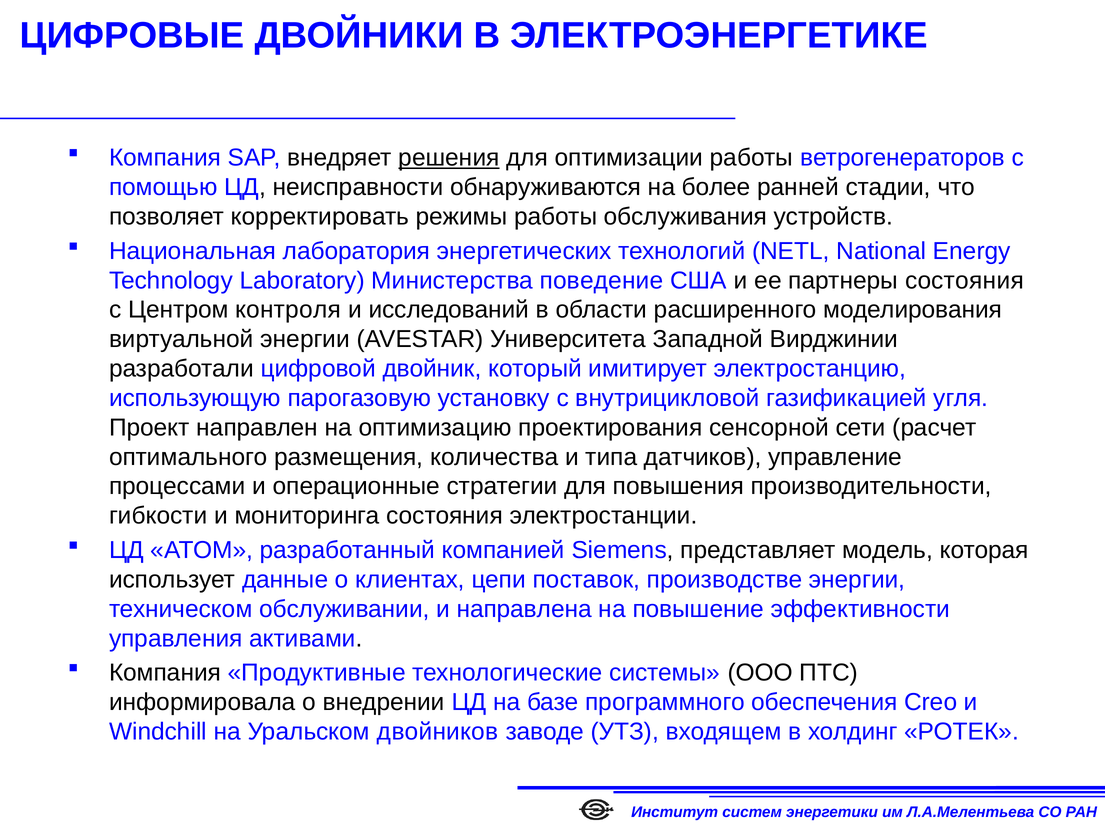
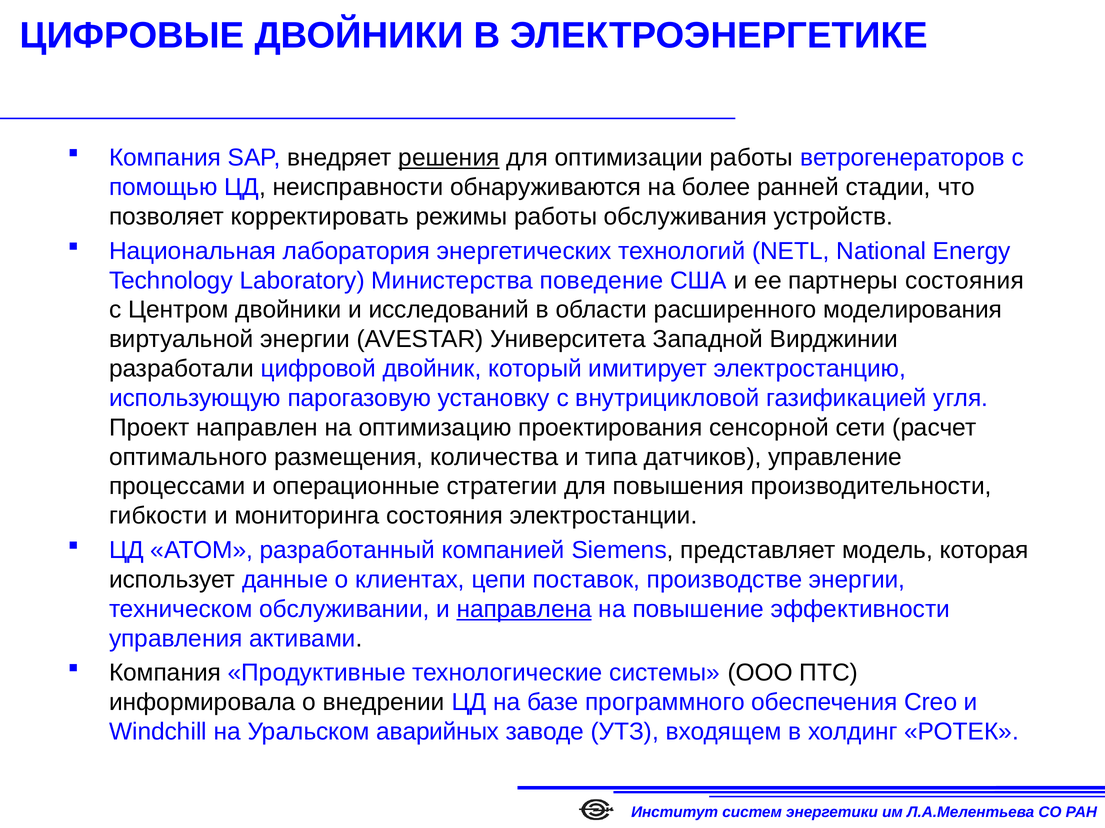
Центром контроля: контроля -> двойники (288, 310)
направлена underline: none -> present (524, 610)
двойников: двойников -> аварийных (438, 732)
